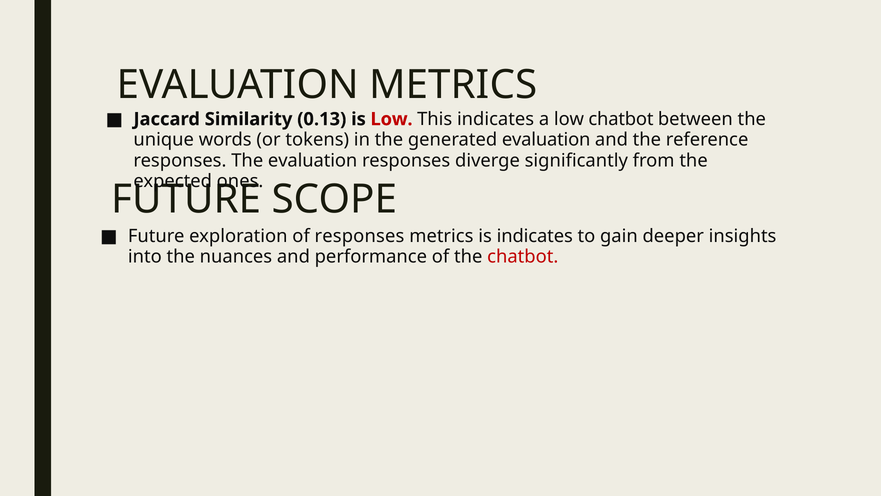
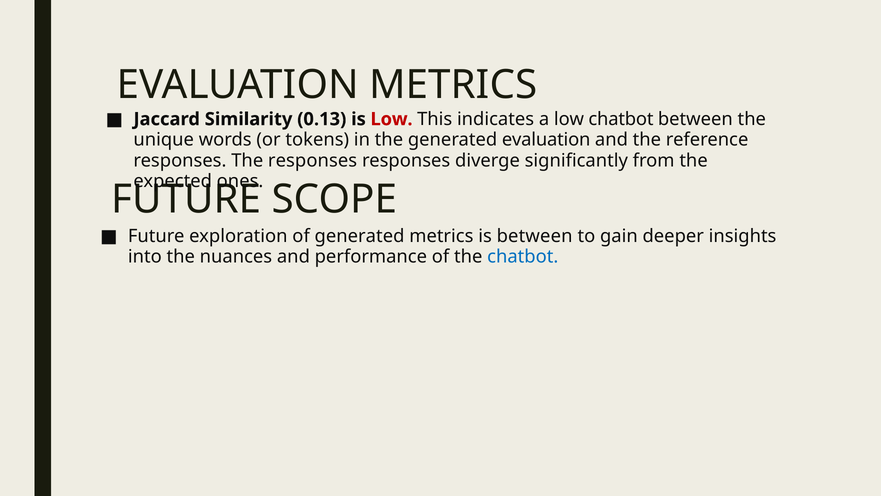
The evaluation: evaluation -> responses (313, 160)
of responses: responses -> generated (359, 236)
is indicates: indicates -> between (535, 236)
chatbot colour: red -> blue (523, 257)
